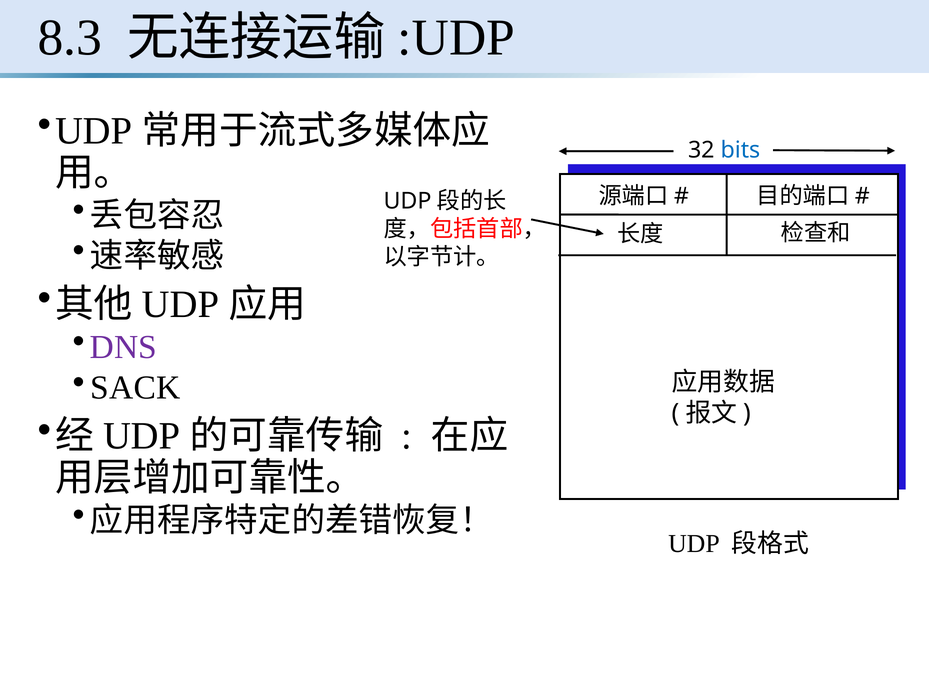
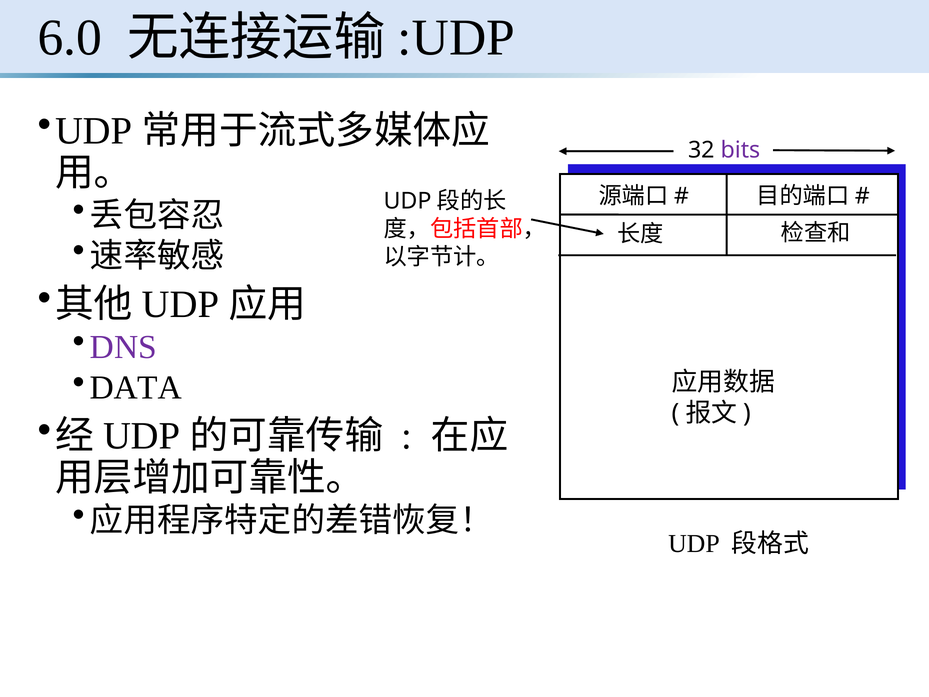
8.3: 8.3 -> 6.0 (70, 38)
bits colour: blue -> purple (740, 150)
SACK: SACK -> DATA (136, 387)
